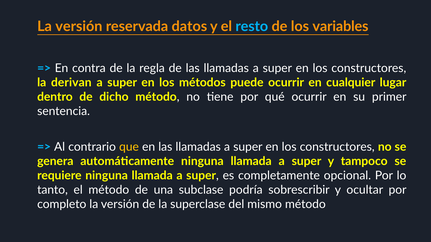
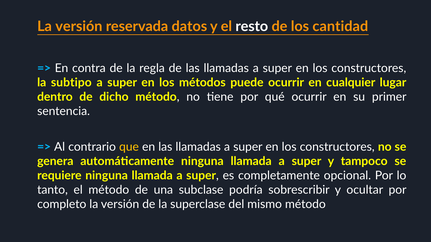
resto colour: light blue -> white (252, 26)
variables: variables -> cantidad (340, 26)
derivan: derivan -> subtipo (71, 83)
